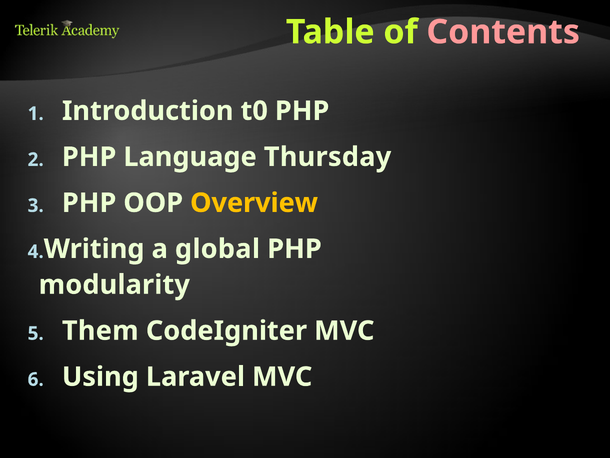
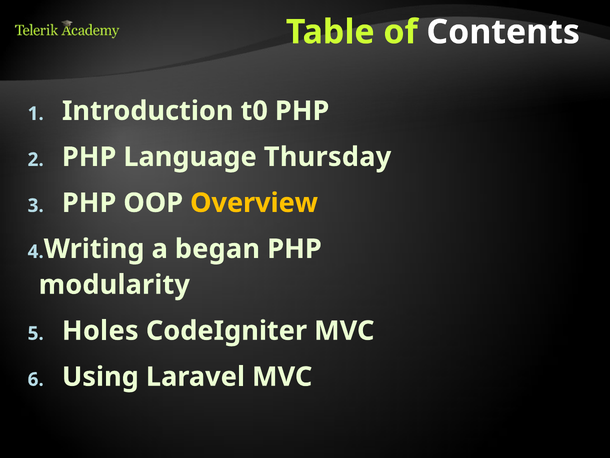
Contents colour: pink -> white (503, 32)
global: global -> began (217, 249)
Them: Them -> Holes (100, 330)
